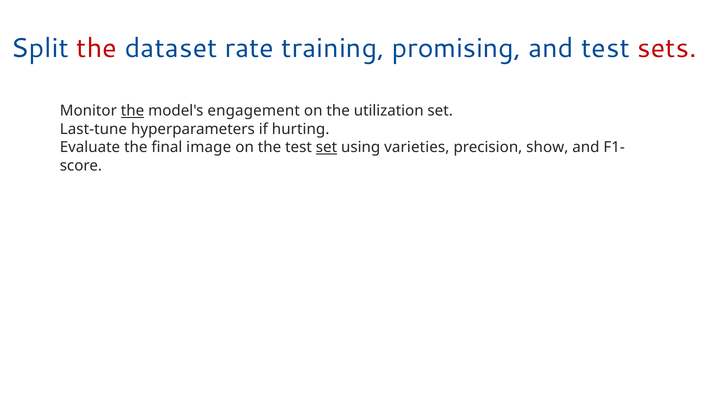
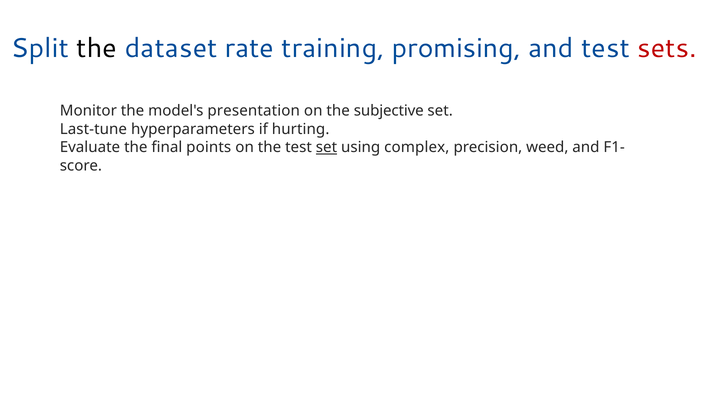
the colour: red -> black (97, 48)
the underline: present -> none (133, 111)
engagement: engagement -> presentation (254, 111)
utilization: utilization -> subjective (389, 111)
image: image -> points (209, 147)
varieties: varieties -> complex (417, 147)
show: show -> weed (547, 147)
